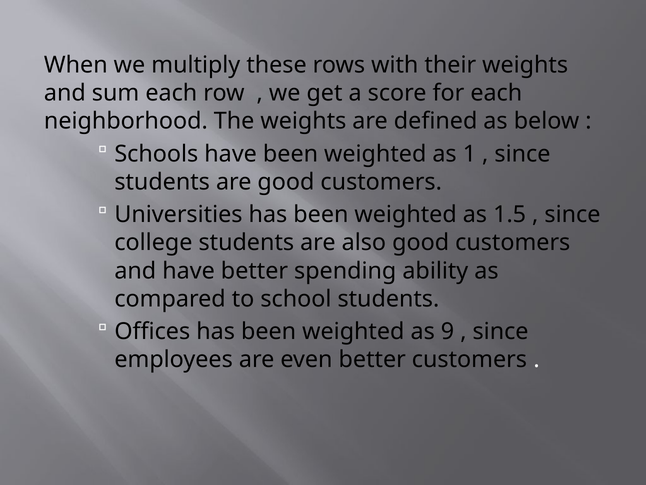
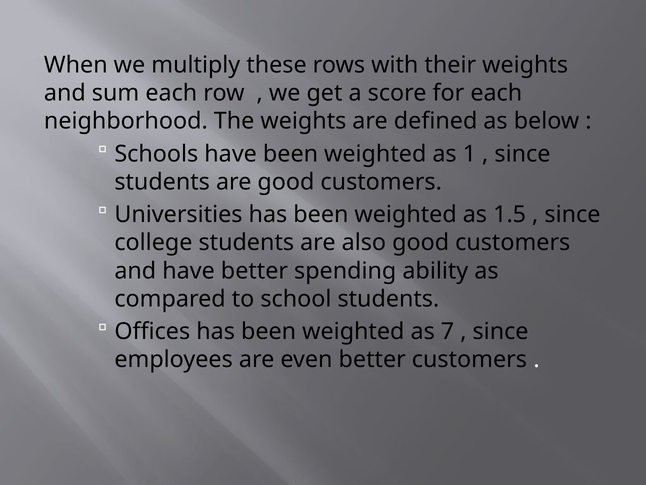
9: 9 -> 7 (448, 331)
